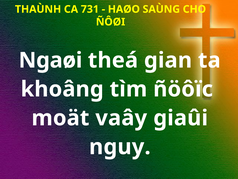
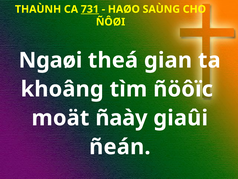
731 underline: none -> present (90, 9)
vaây: vaây -> ñaày (121, 118)
nguy: nguy -> ñeán (120, 147)
